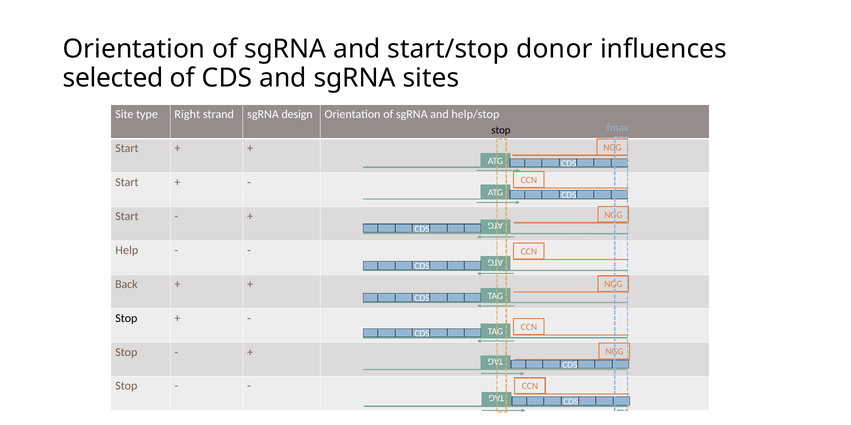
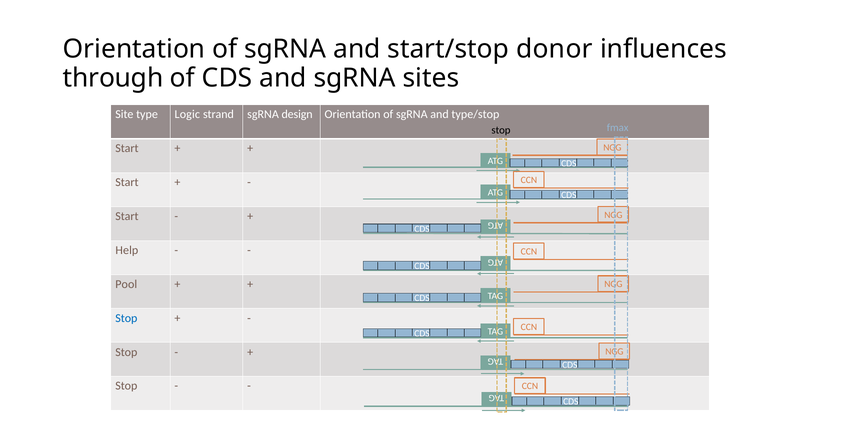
selected: selected -> through (113, 78)
Right: Right -> Logic (187, 115)
help/stop: help/stop -> type/stop (475, 115)
Back: Back -> Pool (126, 284)
Stop colour: black -> blue (126, 318)
